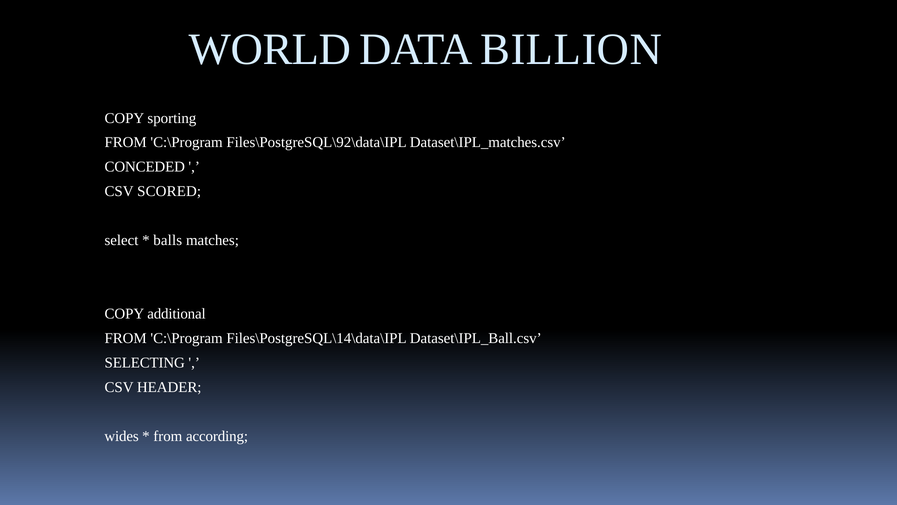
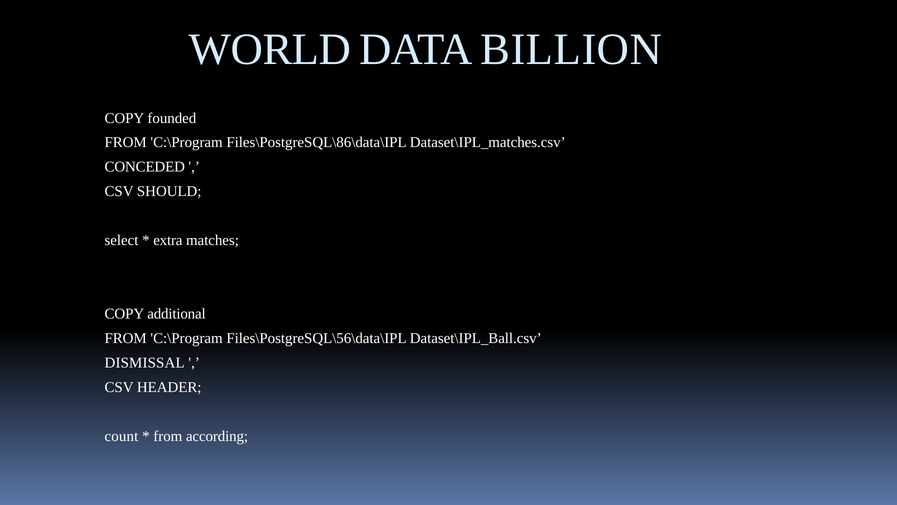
sporting: sporting -> founded (172, 118)
Files\PostgreSQL\92\data\IPL: Files\PostgreSQL\92\data\IPL -> Files\PostgreSQL\86\data\IPL (317, 142)
SCORED: SCORED -> SHOULD (169, 191)
balls: balls -> extra (168, 240)
Files\PostgreSQL\14\data\IPL: Files\PostgreSQL\14\data\IPL -> Files\PostgreSQL\56\data\IPL (317, 338)
SELECTING: SELECTING -> DISMISSAL (145, 363)
wides: wides -> count (121, 436)
